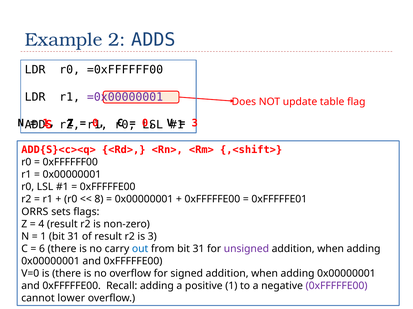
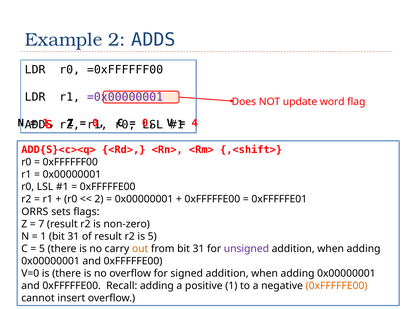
table: table -> word (332, 102)
3: 3 -> 4 (195, 124)
8: 8 -> 2 (99, 200)
4: 4 -> 7 (41, 225)
is 3: 3 -> 5 (152, 237)
6: 6 -> 5 (42, 249)
out colour: blue -> orange (140, 249)
0xFFFFFE00 colour: purple -> orange (337, 286)
lower: lower -> insert (71, 299)
